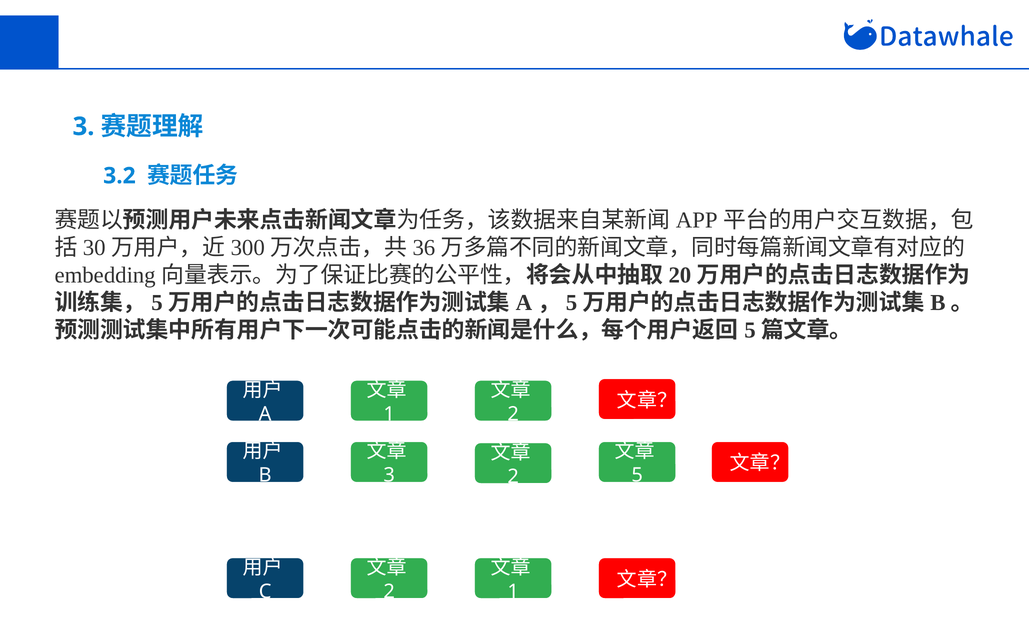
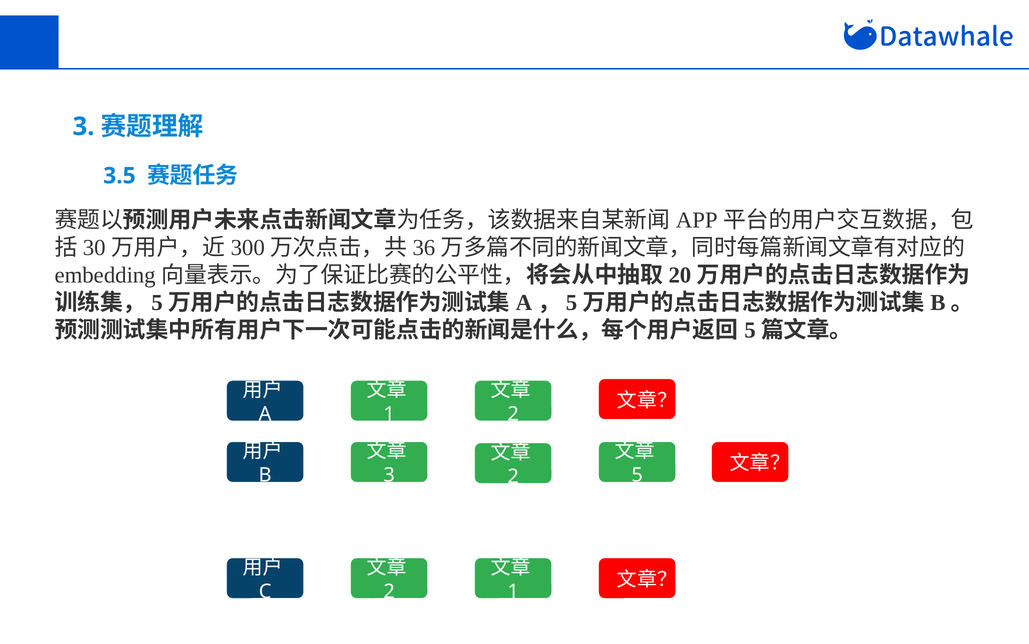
3.2: 3.2 -> 3.5 (119, 176)
